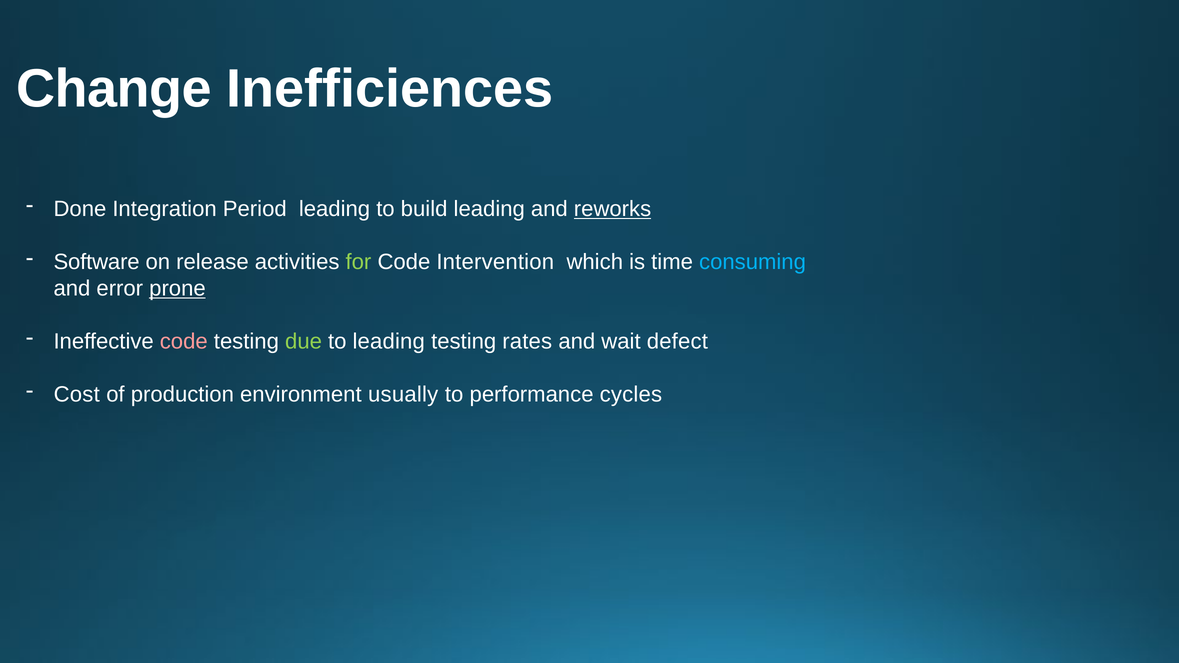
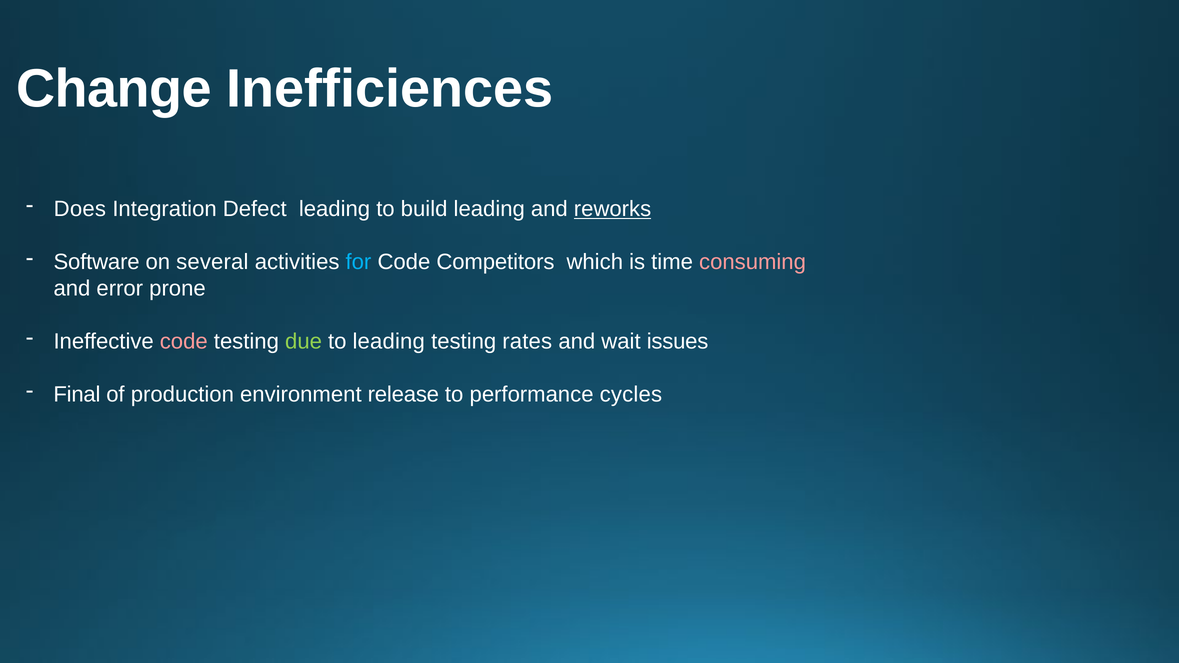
Done: Done -> Does (80, 209)
Period: Period -> Defect (255, 209)
release: release -> several (212, 262)
for colour: light green -> light blue (358, 262)
Intervention: Intervention -> Competitors (495, 262)
consuming colour: light blue -> pink (753, 262)
prone underline: present -> none (177, 289)
defect: defect -> issues (678, 342)
Cost: Cost -> Final (77, 395)
usually: usually -> release (403, 395)
